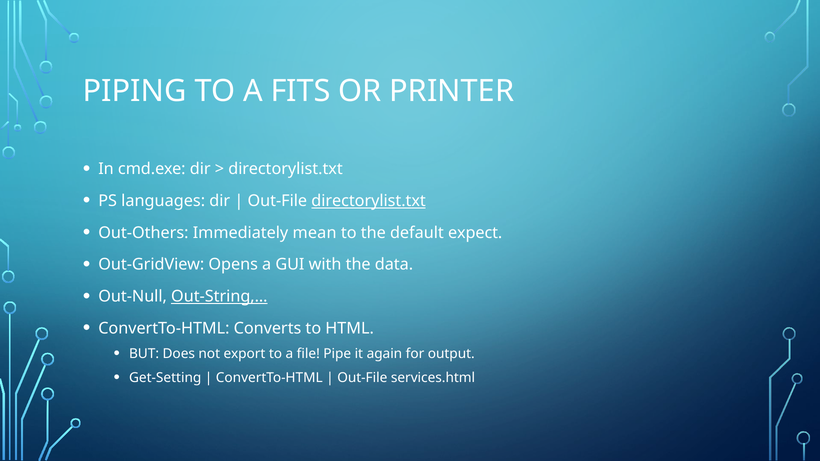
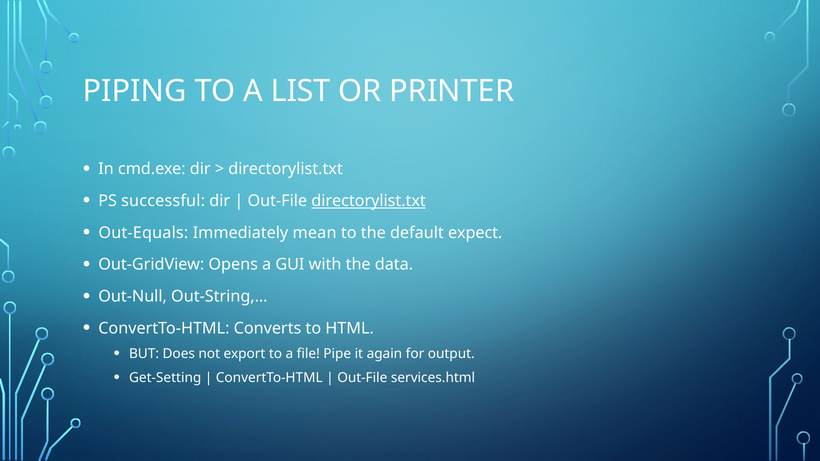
FITS: FITS -> LIST (301, 91)
languages: languages -> successful (163, 201)
Out-Others: Out-Others -> Out-Equals (143, 233)
Out-String,… underline: present -> none (219, 297)
